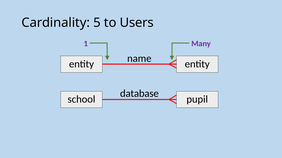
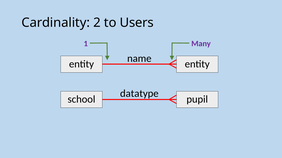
5: 5 -> 2 (97, 23)
database: database -> datatype (139, 94)
